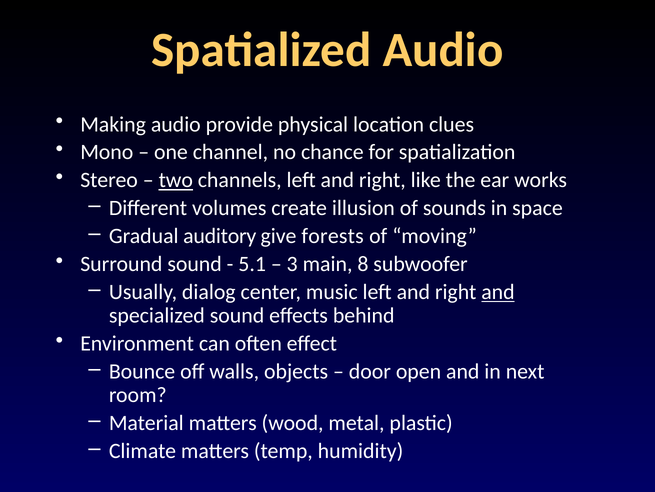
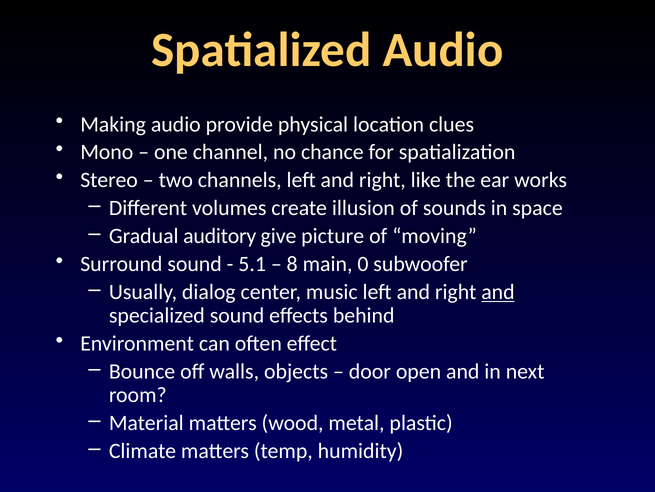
two underline: present -> none (176, 180)
forests: forests -> picture (333, 236)
3: 3 -> 8 (292, 264)
8: 8 -> 0 (363, 264)
